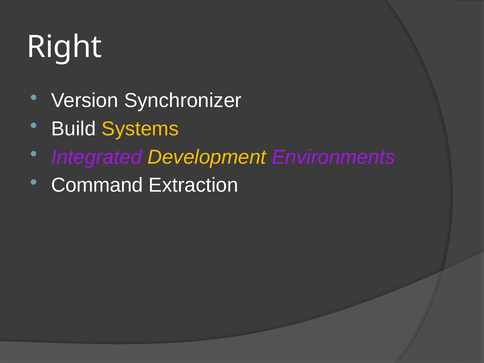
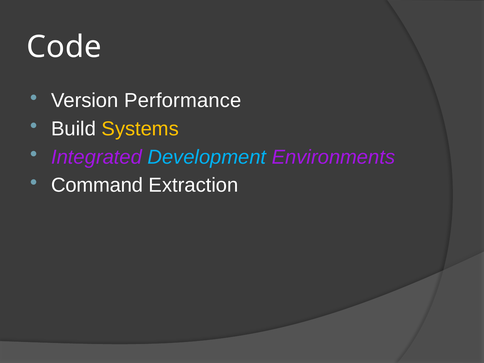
Right: Right -> Code (64, 47)
Synchronizer: Synchronizer -> Performance (183, 101)
Development colour: yellow -> light blue (207, 157)
